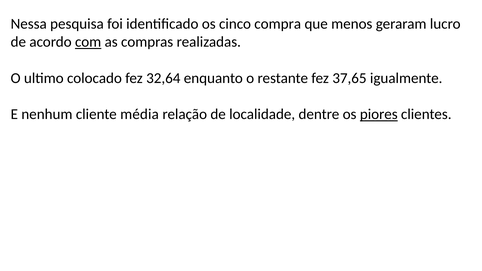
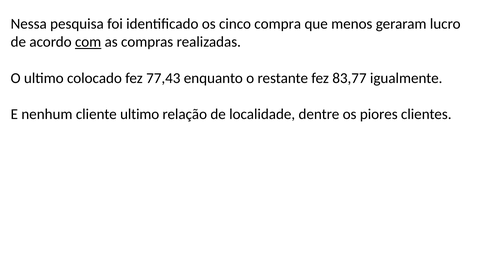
32,64: 32,64 -> 77,43 (163, 78)
37,65: 37,65 -> 83,77 (349, 78)
cliente média: média -> ultimo (140, 114)
piores underline: present -> none (379, 114)
